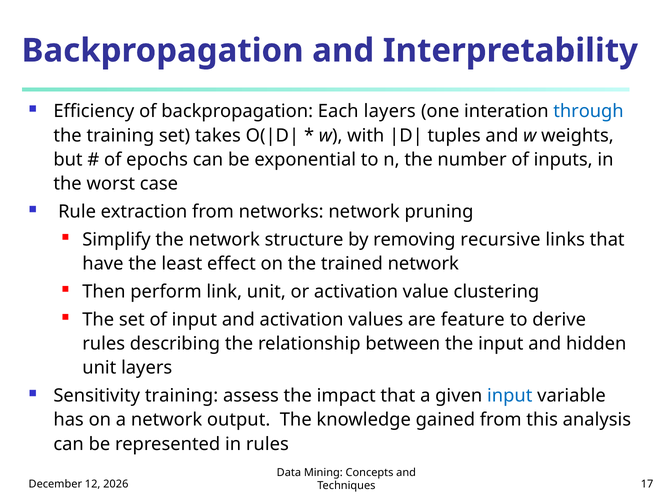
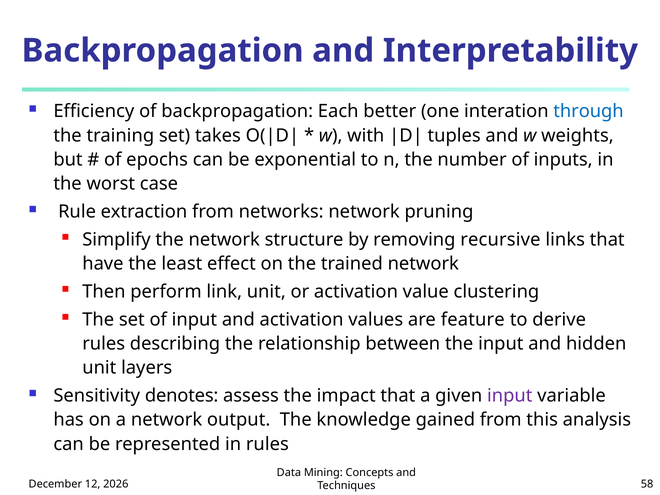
Each layers: layers -> better (390, 111)
Sensitivity training: training -> denotes (182, 396)
input colour: blue -> purple (510, 396)
17: 17 -> 58 (647, 484)
